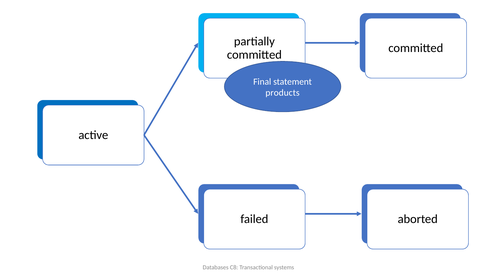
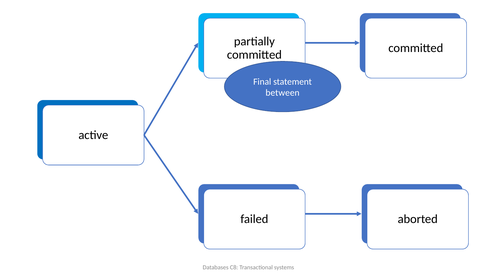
products: products -> between (283, 93)
